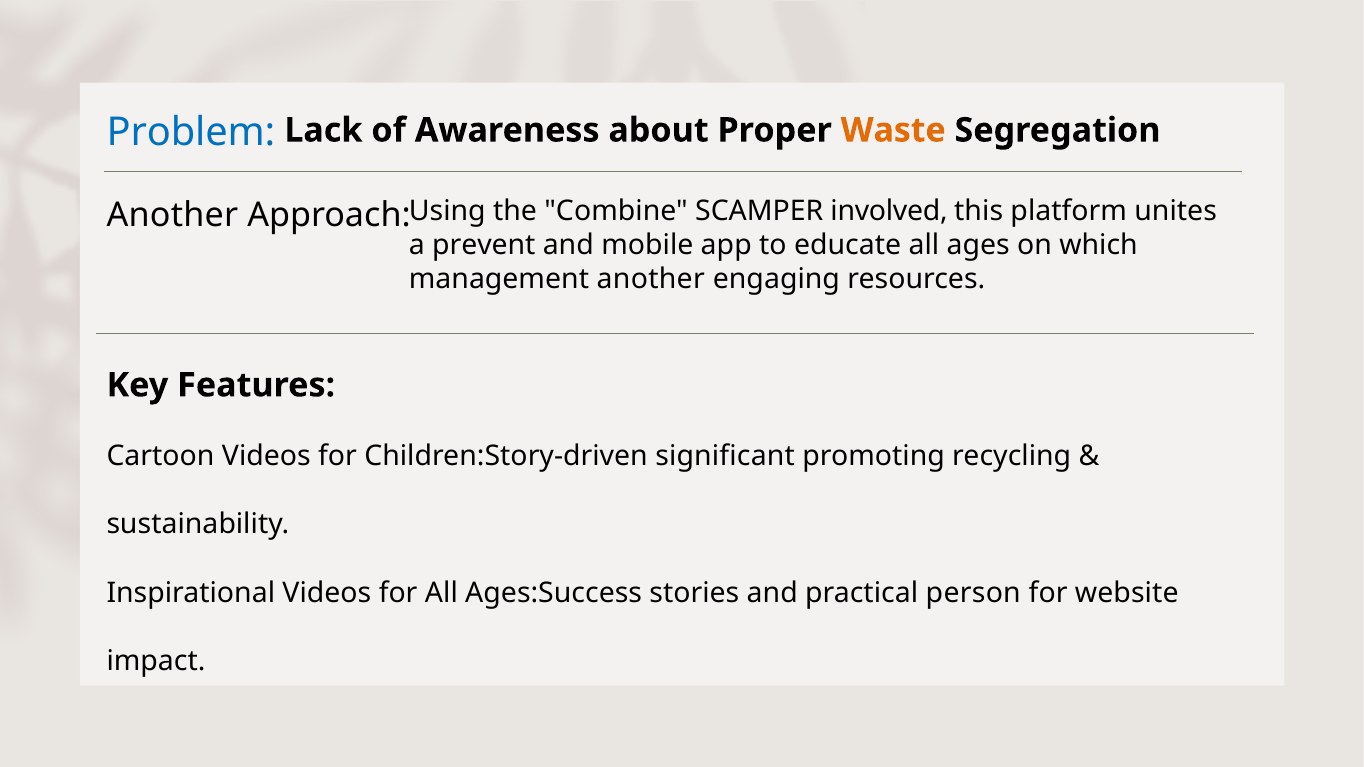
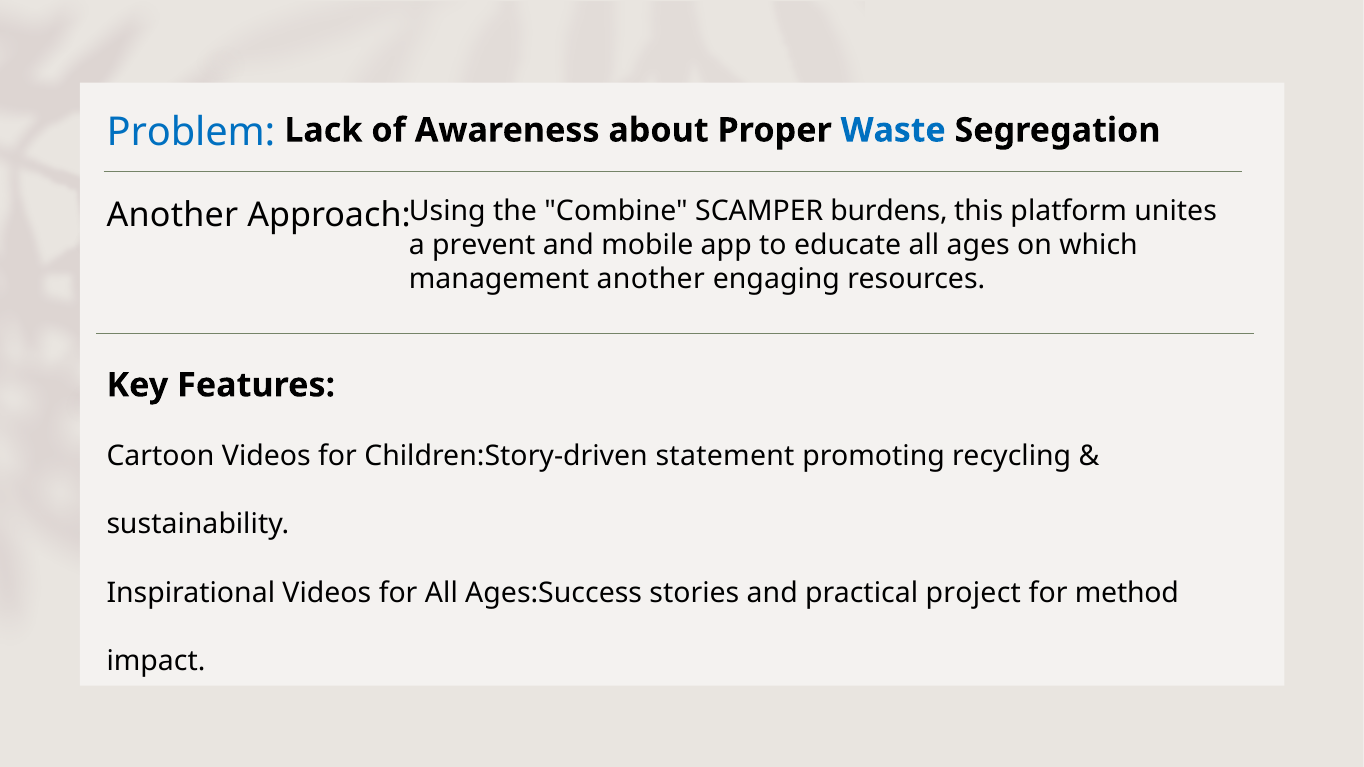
Waste colour: orange -> blue (893, 130)
involved: involved -> burdens (889, 211)
significant: significant -> statement (725, 456)
person: person -> project (973, 593)
website: website -> method (1127, 593)
